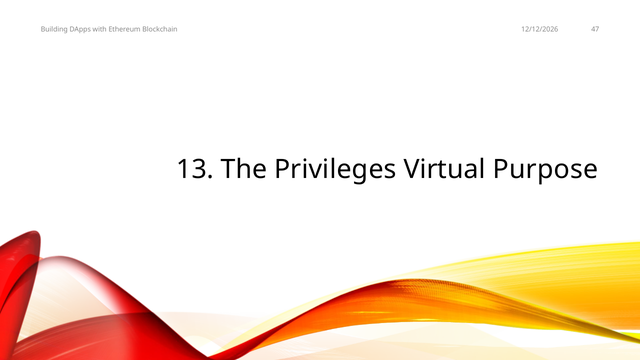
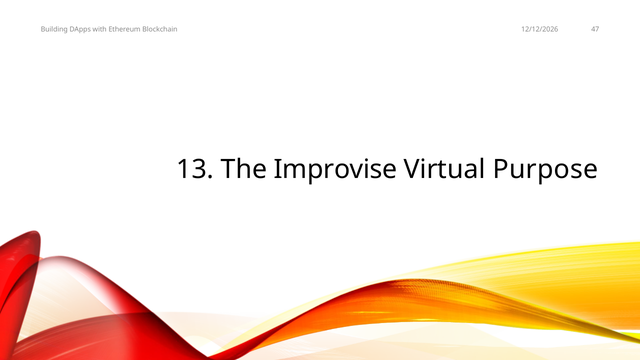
Privileges: Privileges -> Improvise (336, 170)
